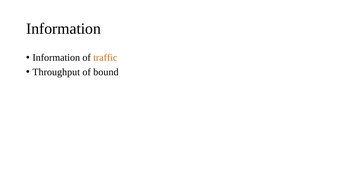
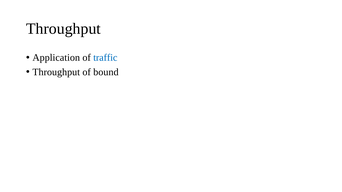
Information: Information -> Throughput (63, 29)
Information: Information -> Application (56, 58)
traffic colour: orange -> blue (105, 58)
